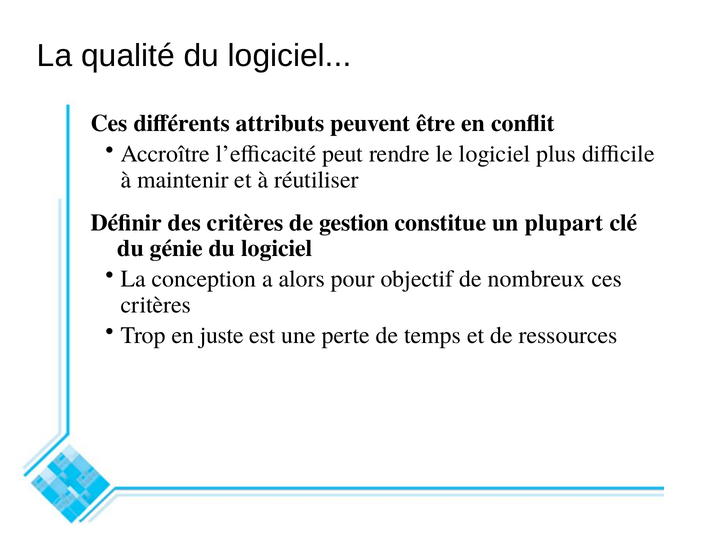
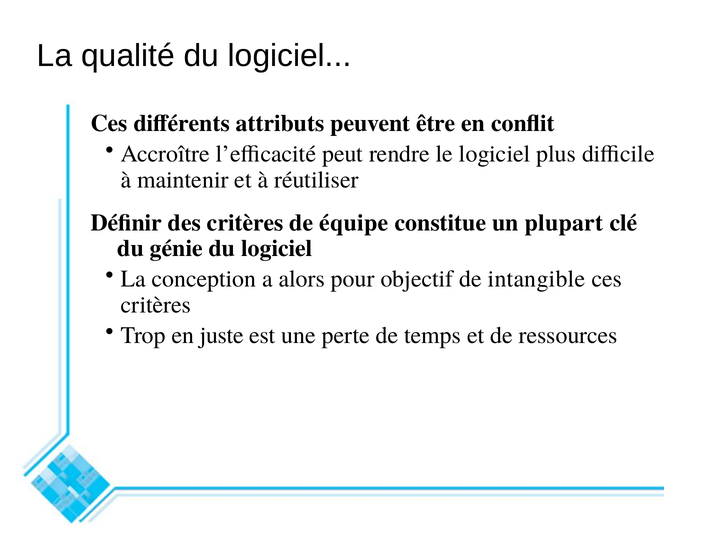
gestion: gestion -> équipe (354, 223)
nombreux: nombreux -> intangible (537, 279)
